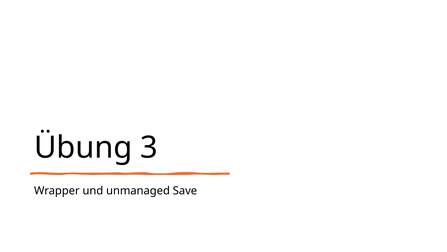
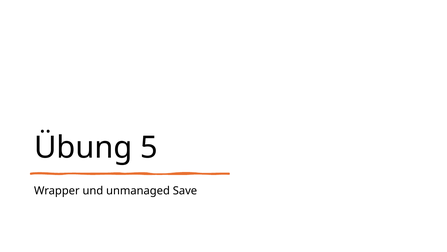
3: 3 -> 5 (149, 147)
